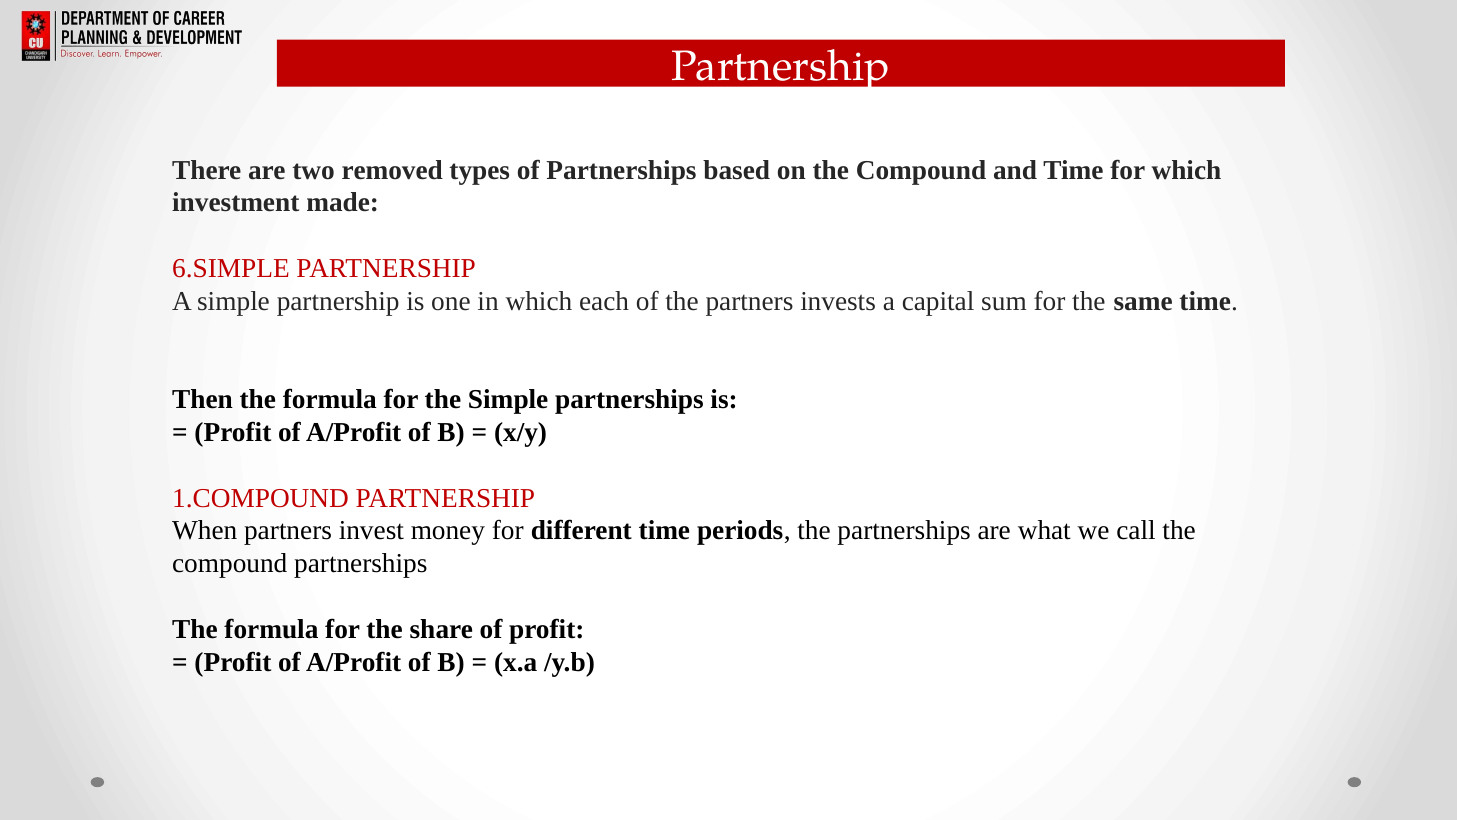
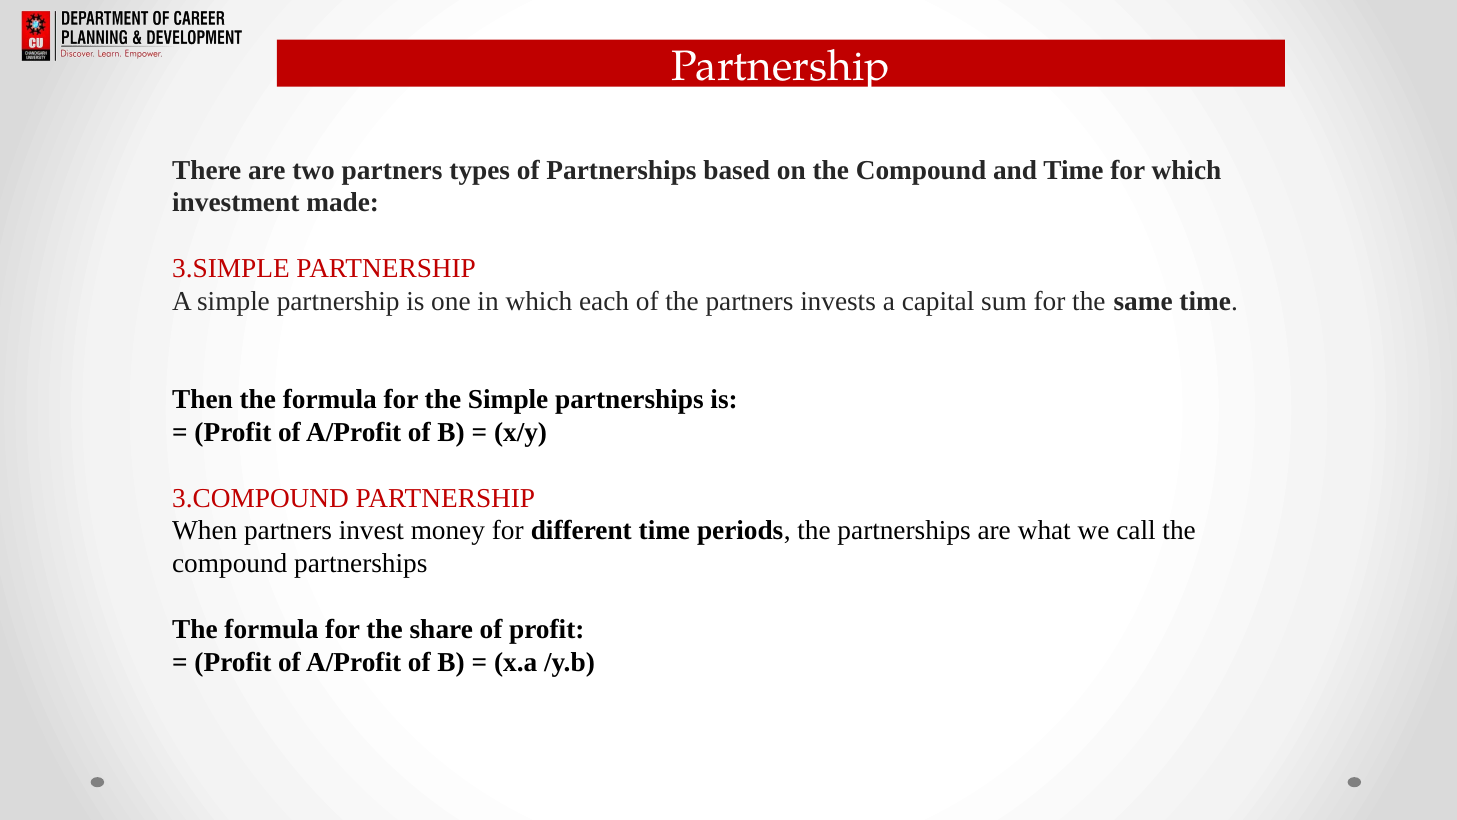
two removed: removed -> partners (392, 170)
6.SIMPLE: 6.SIMPLE -> 3.SIMPLE (231, 268)
1.COMPOUND: 1.COMPOUND -> 3.COMPOUND (261, 498)
